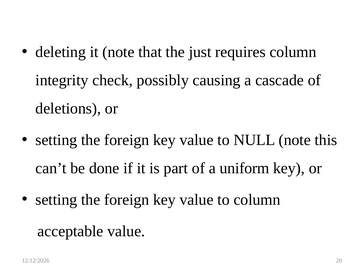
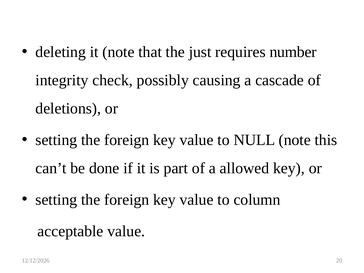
requires column: column -> number (293, 52)
uniform: uniform -> allowed (245, 168)
